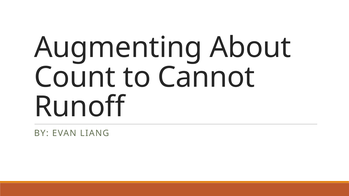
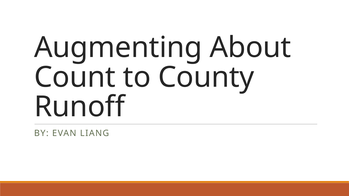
Cannot: Cannot -> County (206, 77)
